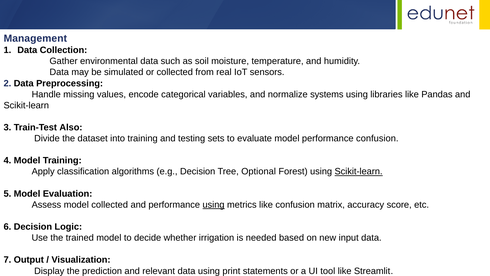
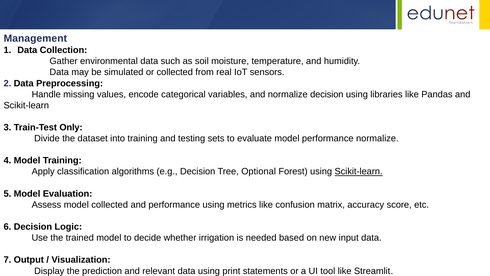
normalize systems: systems -> decision (327, 94)
Also: Also -> Only (71, 127)
performance confusion: confusion -> normalize (377, 138)
using underline: present -> none (213, 204)
